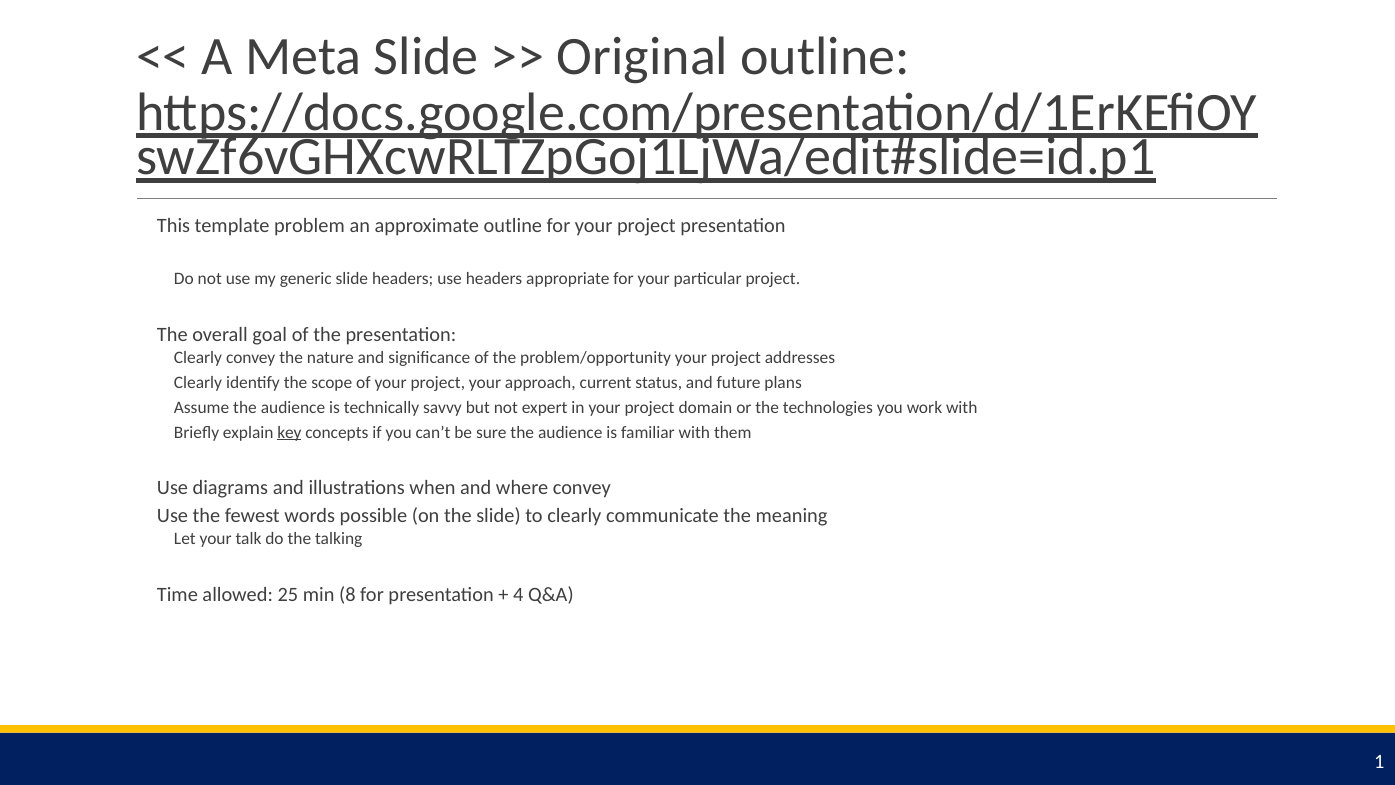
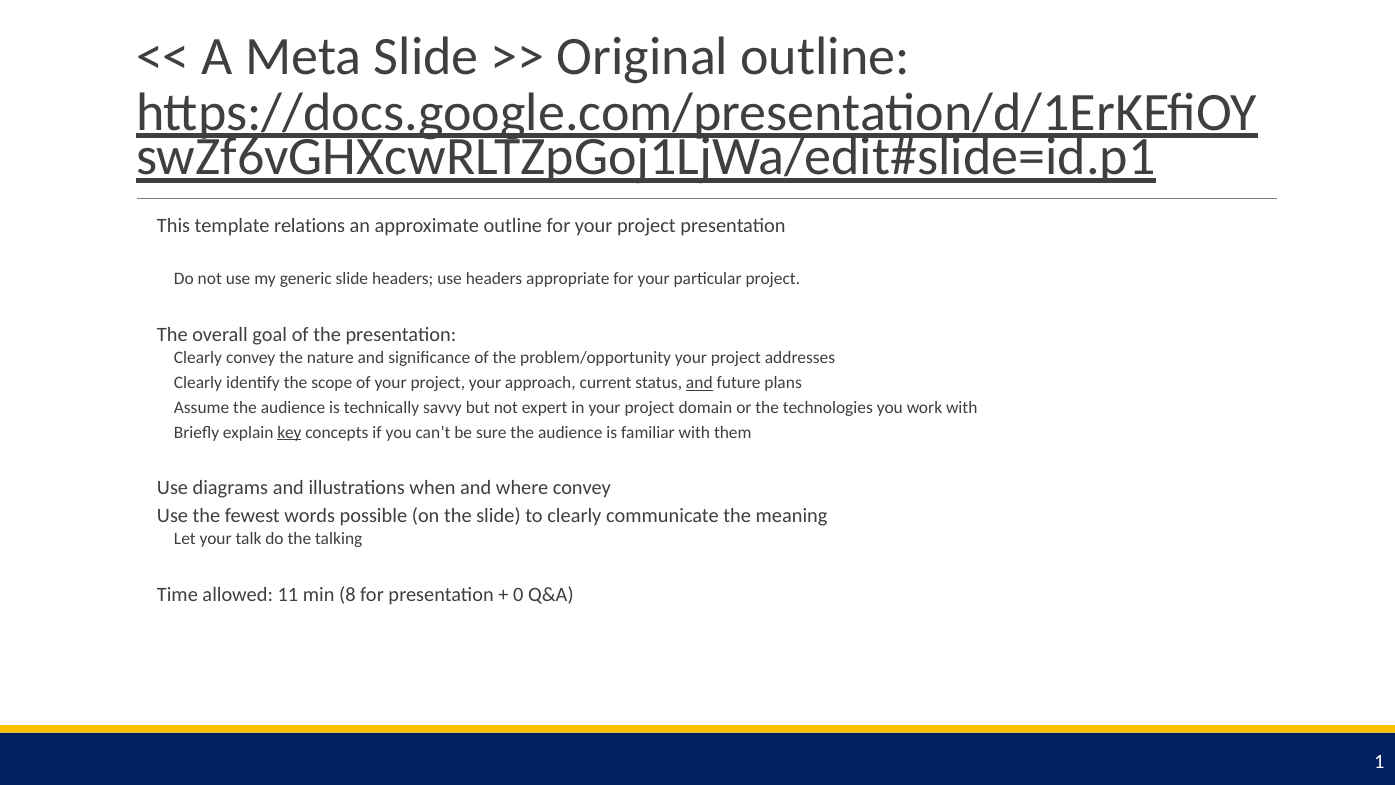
problem: problem -> relations (310, 226)
and underline: none -> present (699, 383)
25: 25 -> 11 (288, 594)
4: 4 -> 0 (518, 594)
